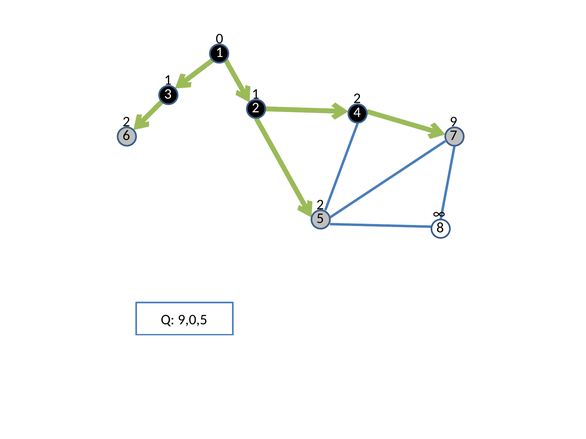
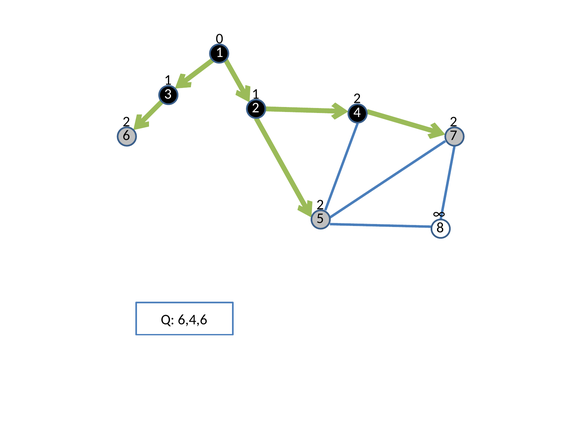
9: 9 -> 2 (453, 122)
9,0,5: 9,0,5 -> 6,4,6 (193, 320)
